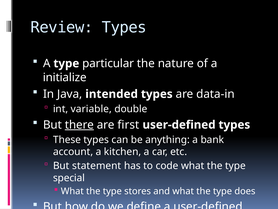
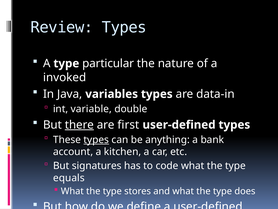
initialize: initialize -> invoked (65, 77)
intended: intended -> variables (112, 94)
types underline: none -> present (96, 139)
statement: statement -> signatures (97, 165)
special: special -> equals (69, 177)
